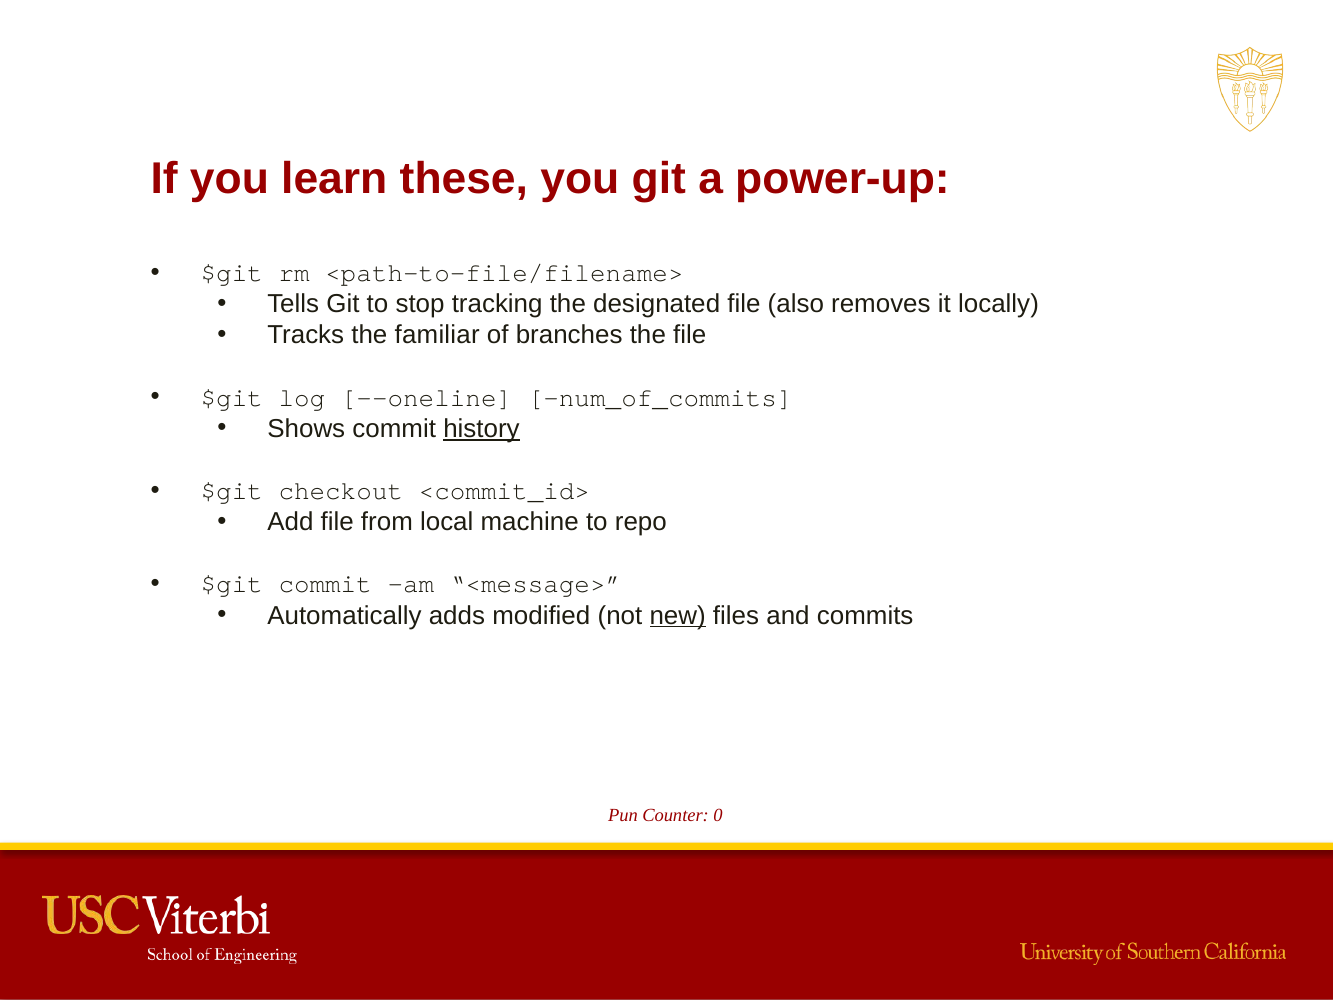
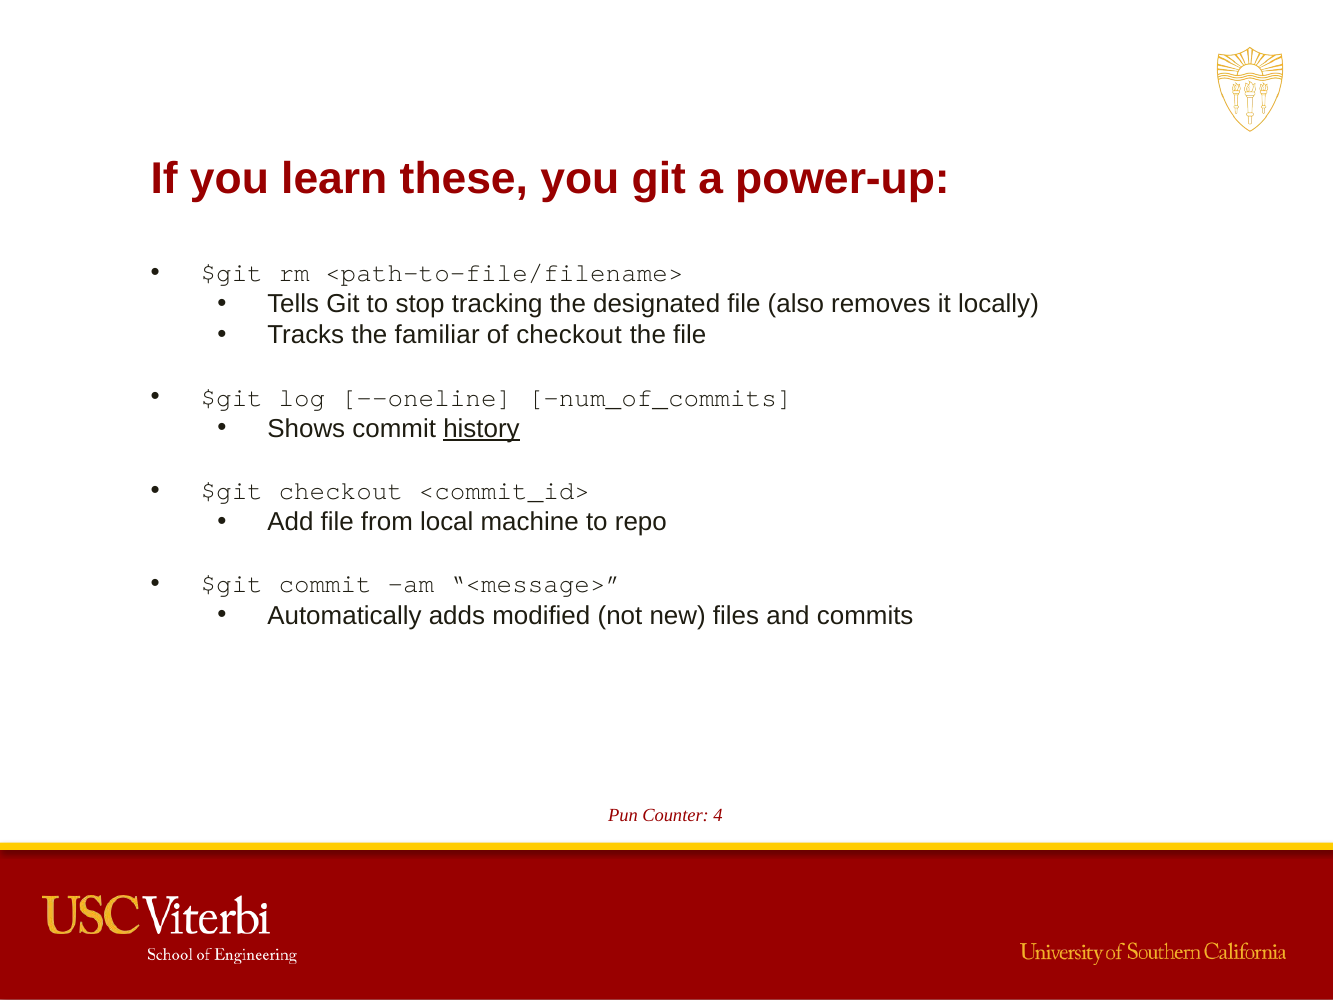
of branches: branches -> checkout (569, 335)
new underline: present -> none (678, 615)
0: 0 -> 4 (718, 815)
